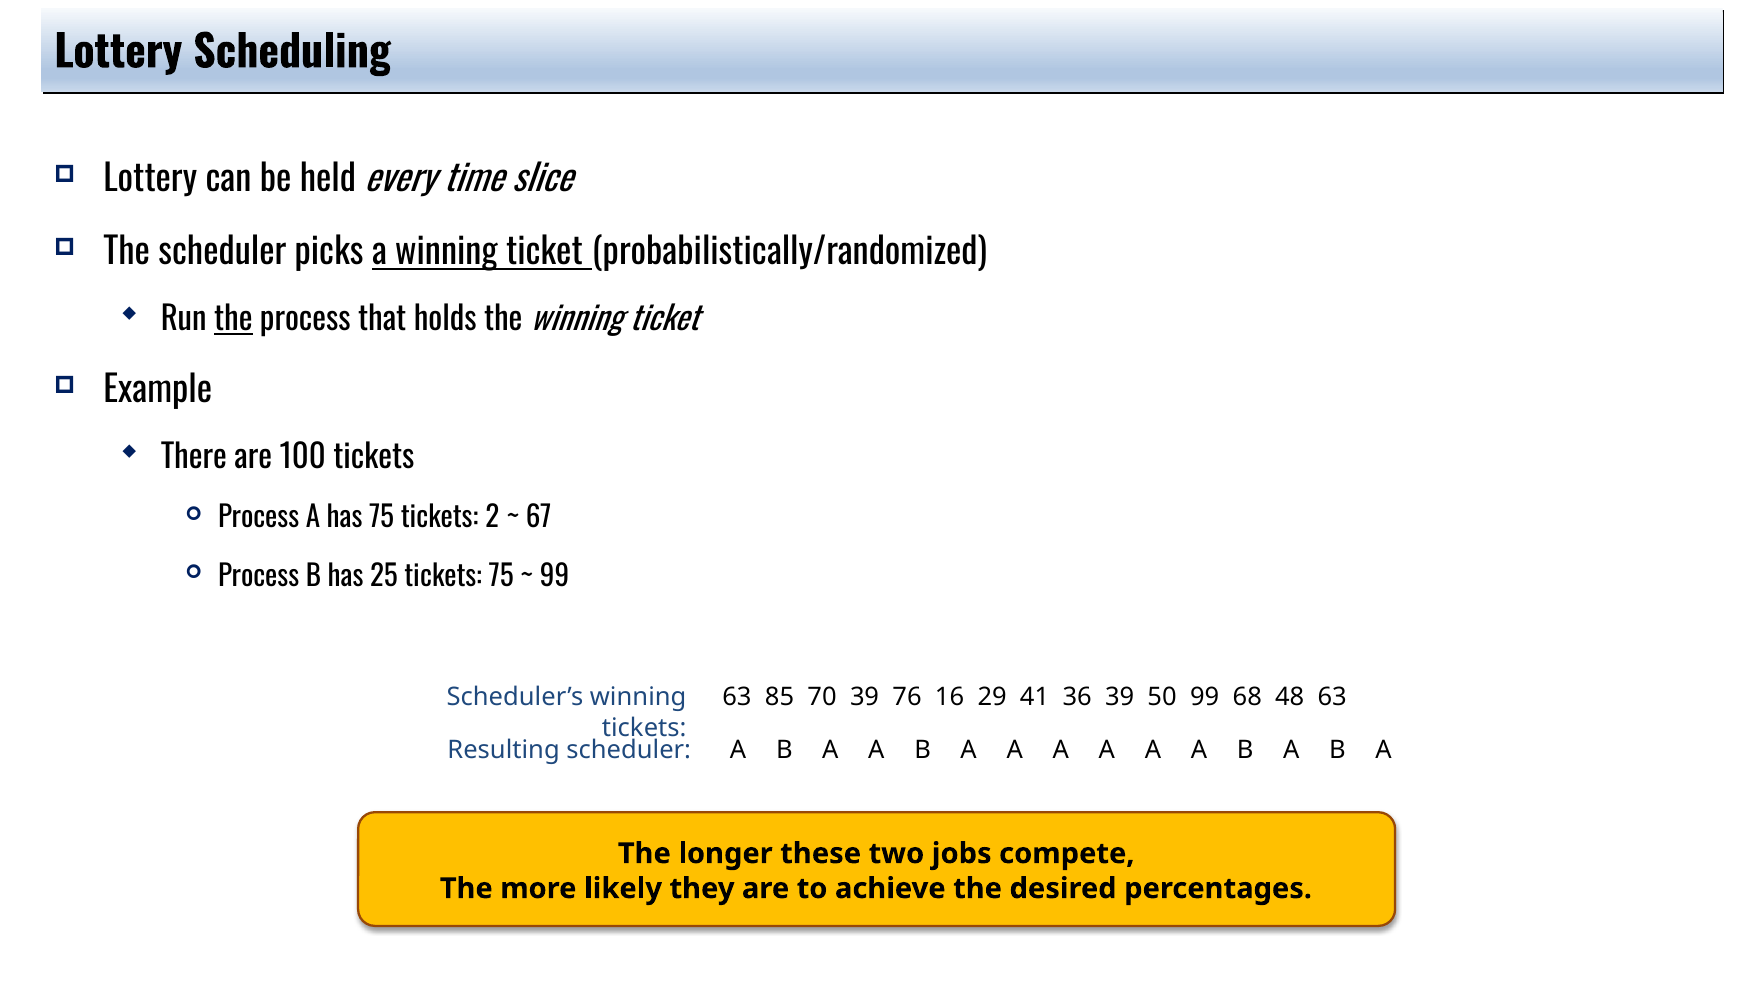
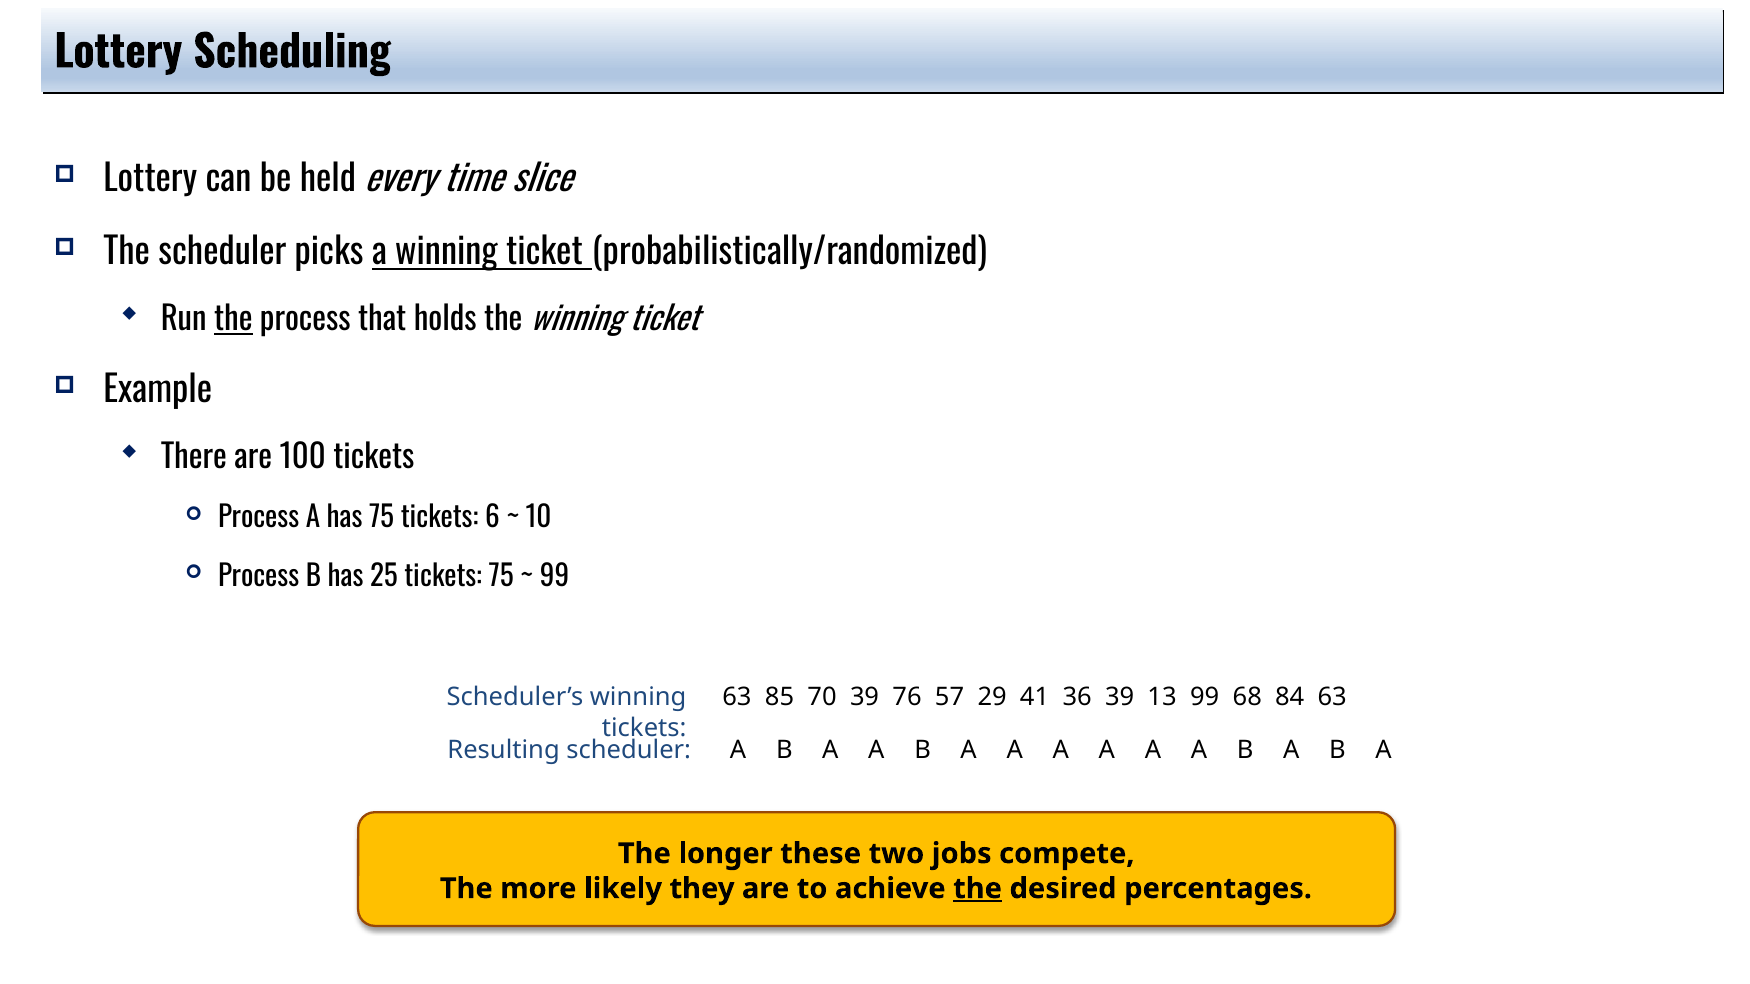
2: 2 -> 6 (492, 518)
67: 67 -> 10 (539, 518)
16: 16 -> 57 (950, 697)
50: 50 -> 13 (1162, 697)
48: 48 -> 84 (1290, 697)
the underline: none -> present (978, 889)
